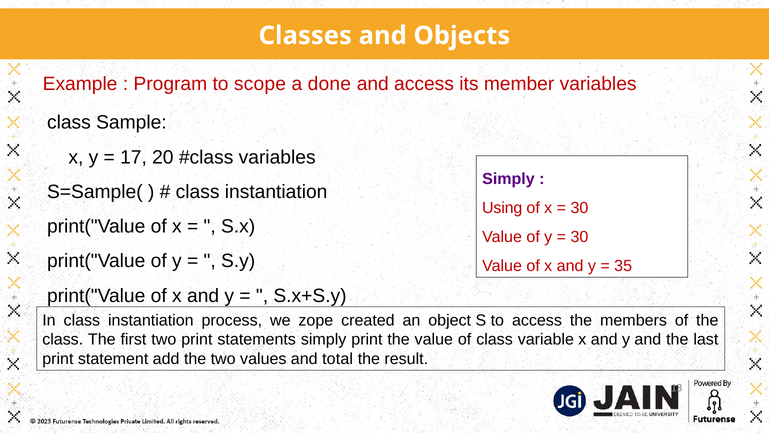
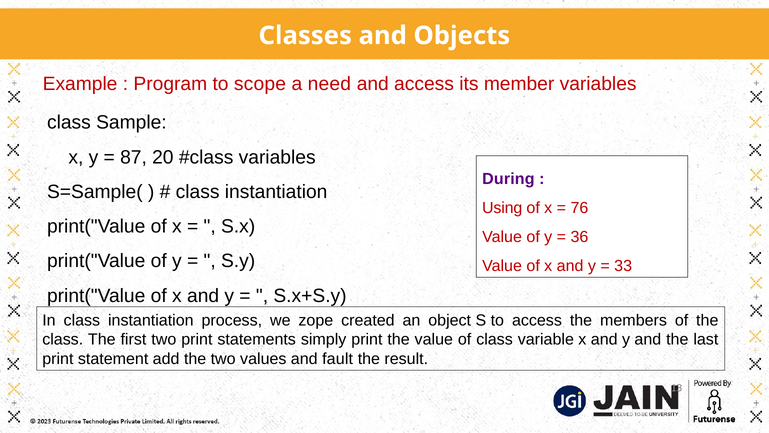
done: done -> need (329, 84)
17: 17 -> 87 (134, 157)
Simply: Simply -> During (508, 179)
30: 30 -> 76 (579, 208)
30: 30 -> 36 (579, 237)
35: 35 -> 33 (623, 265)
total: total -> fault (338, 358)
